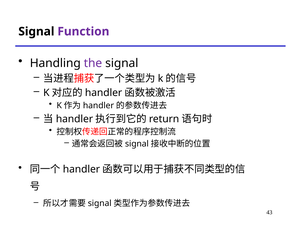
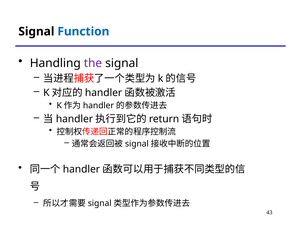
Function colour: purple -> blue (83, 31)
